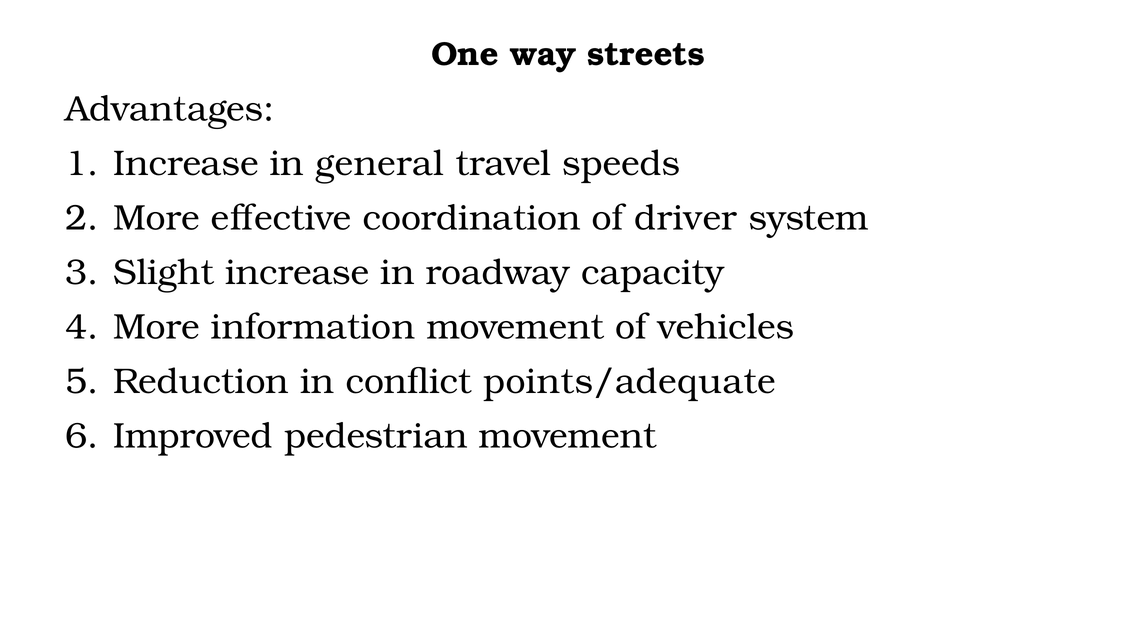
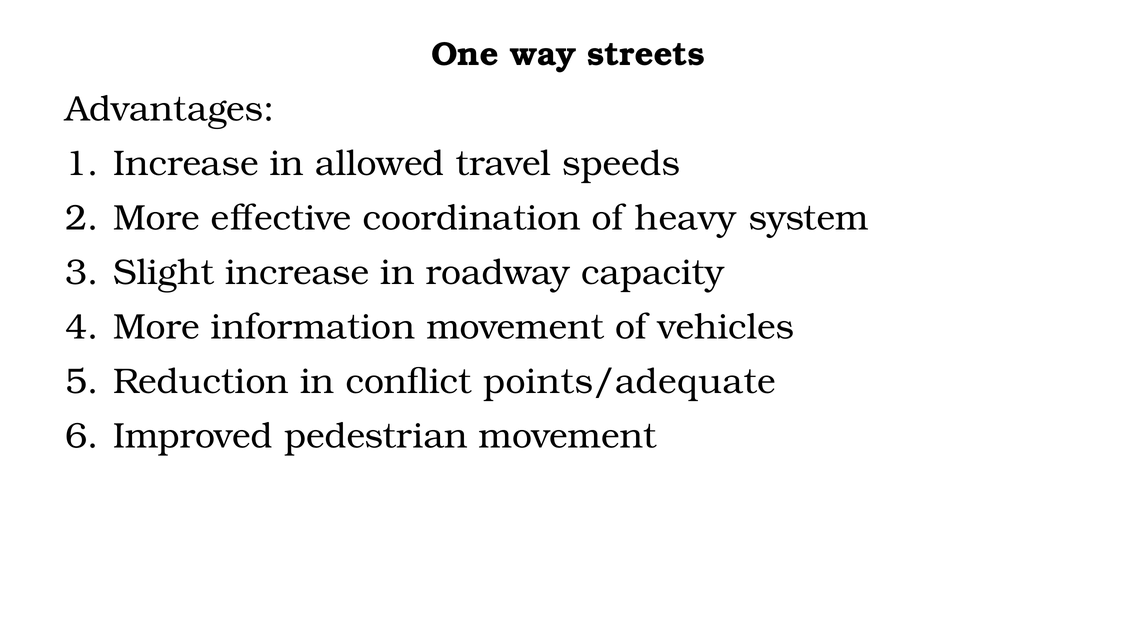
general: general -> allowed (380, 164)
driver: driver -> heavy (686, 218)
